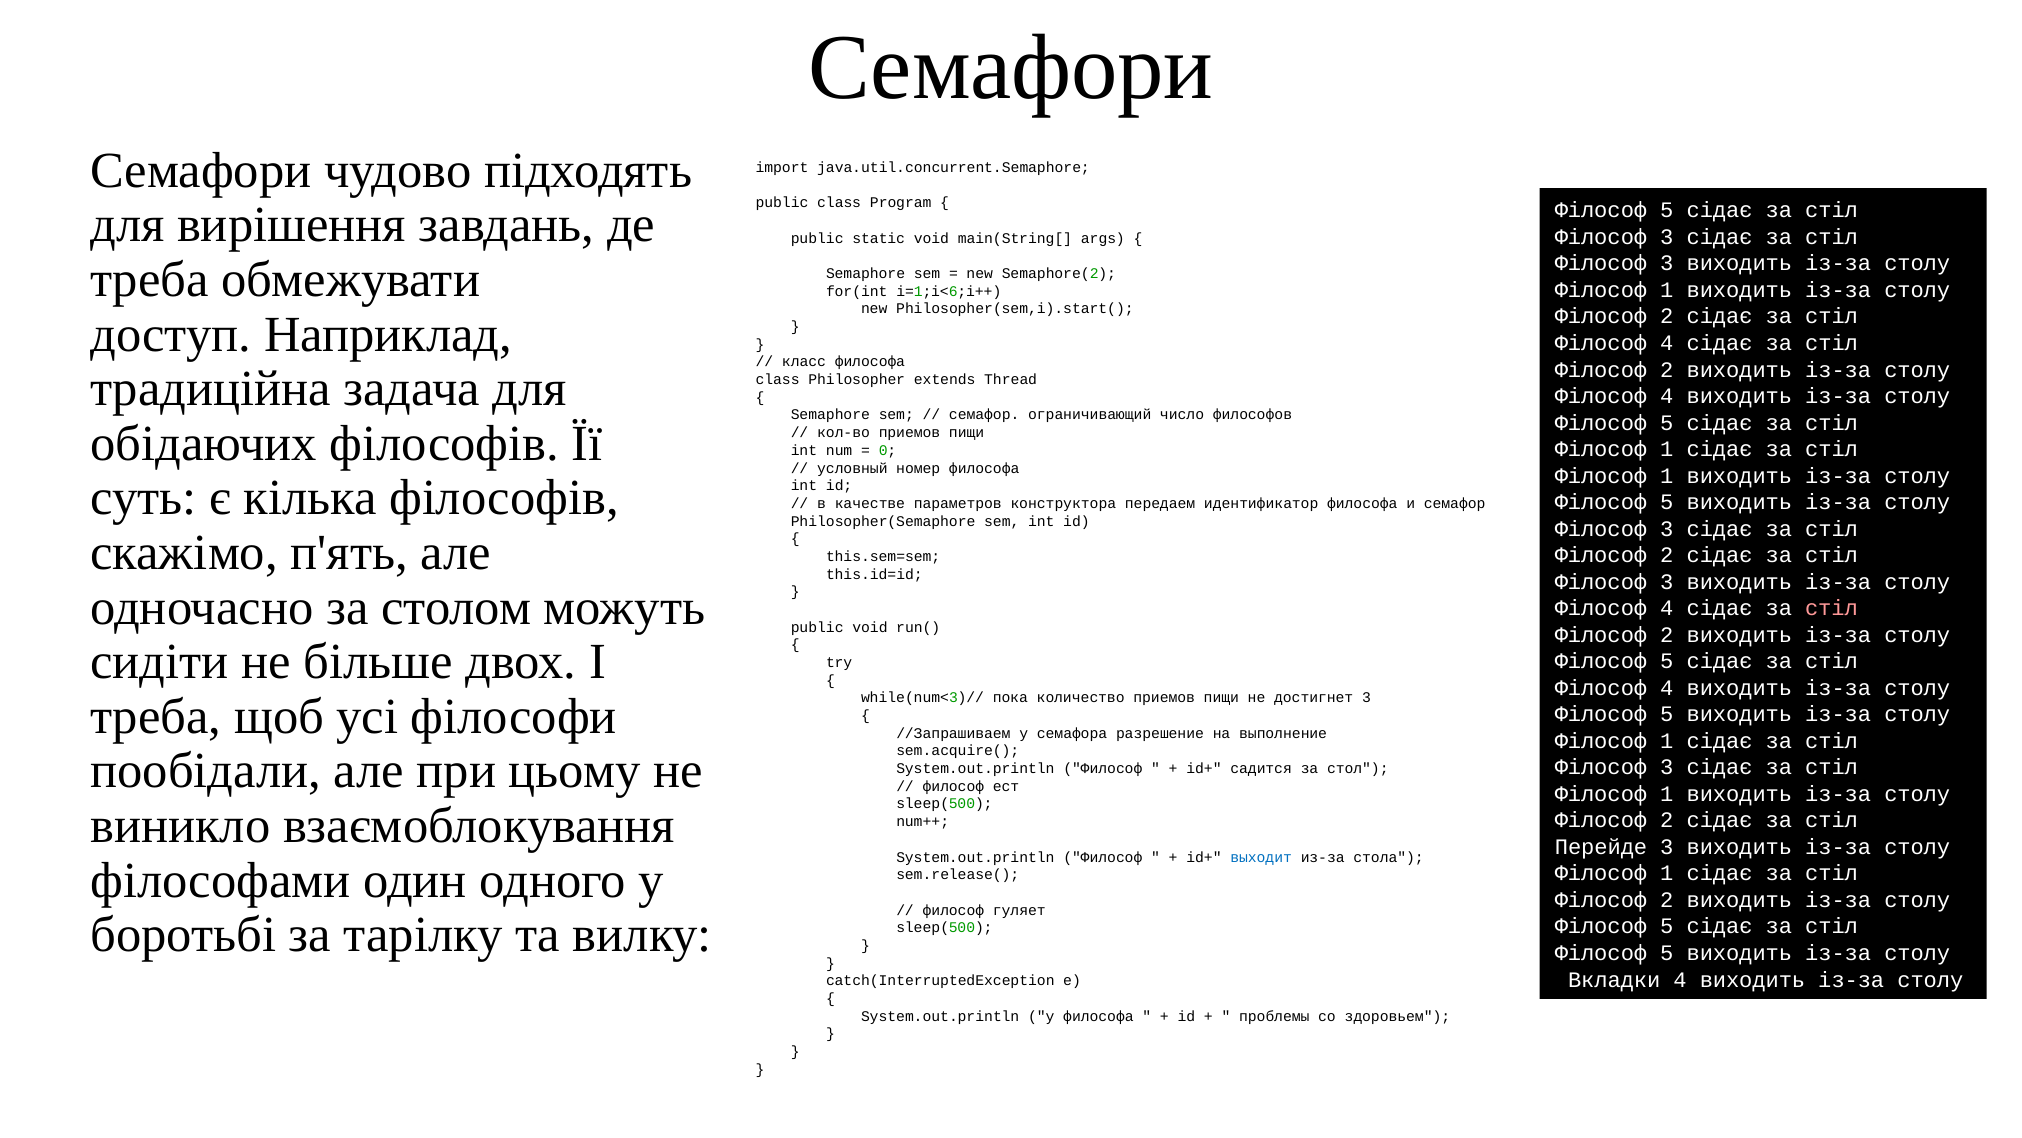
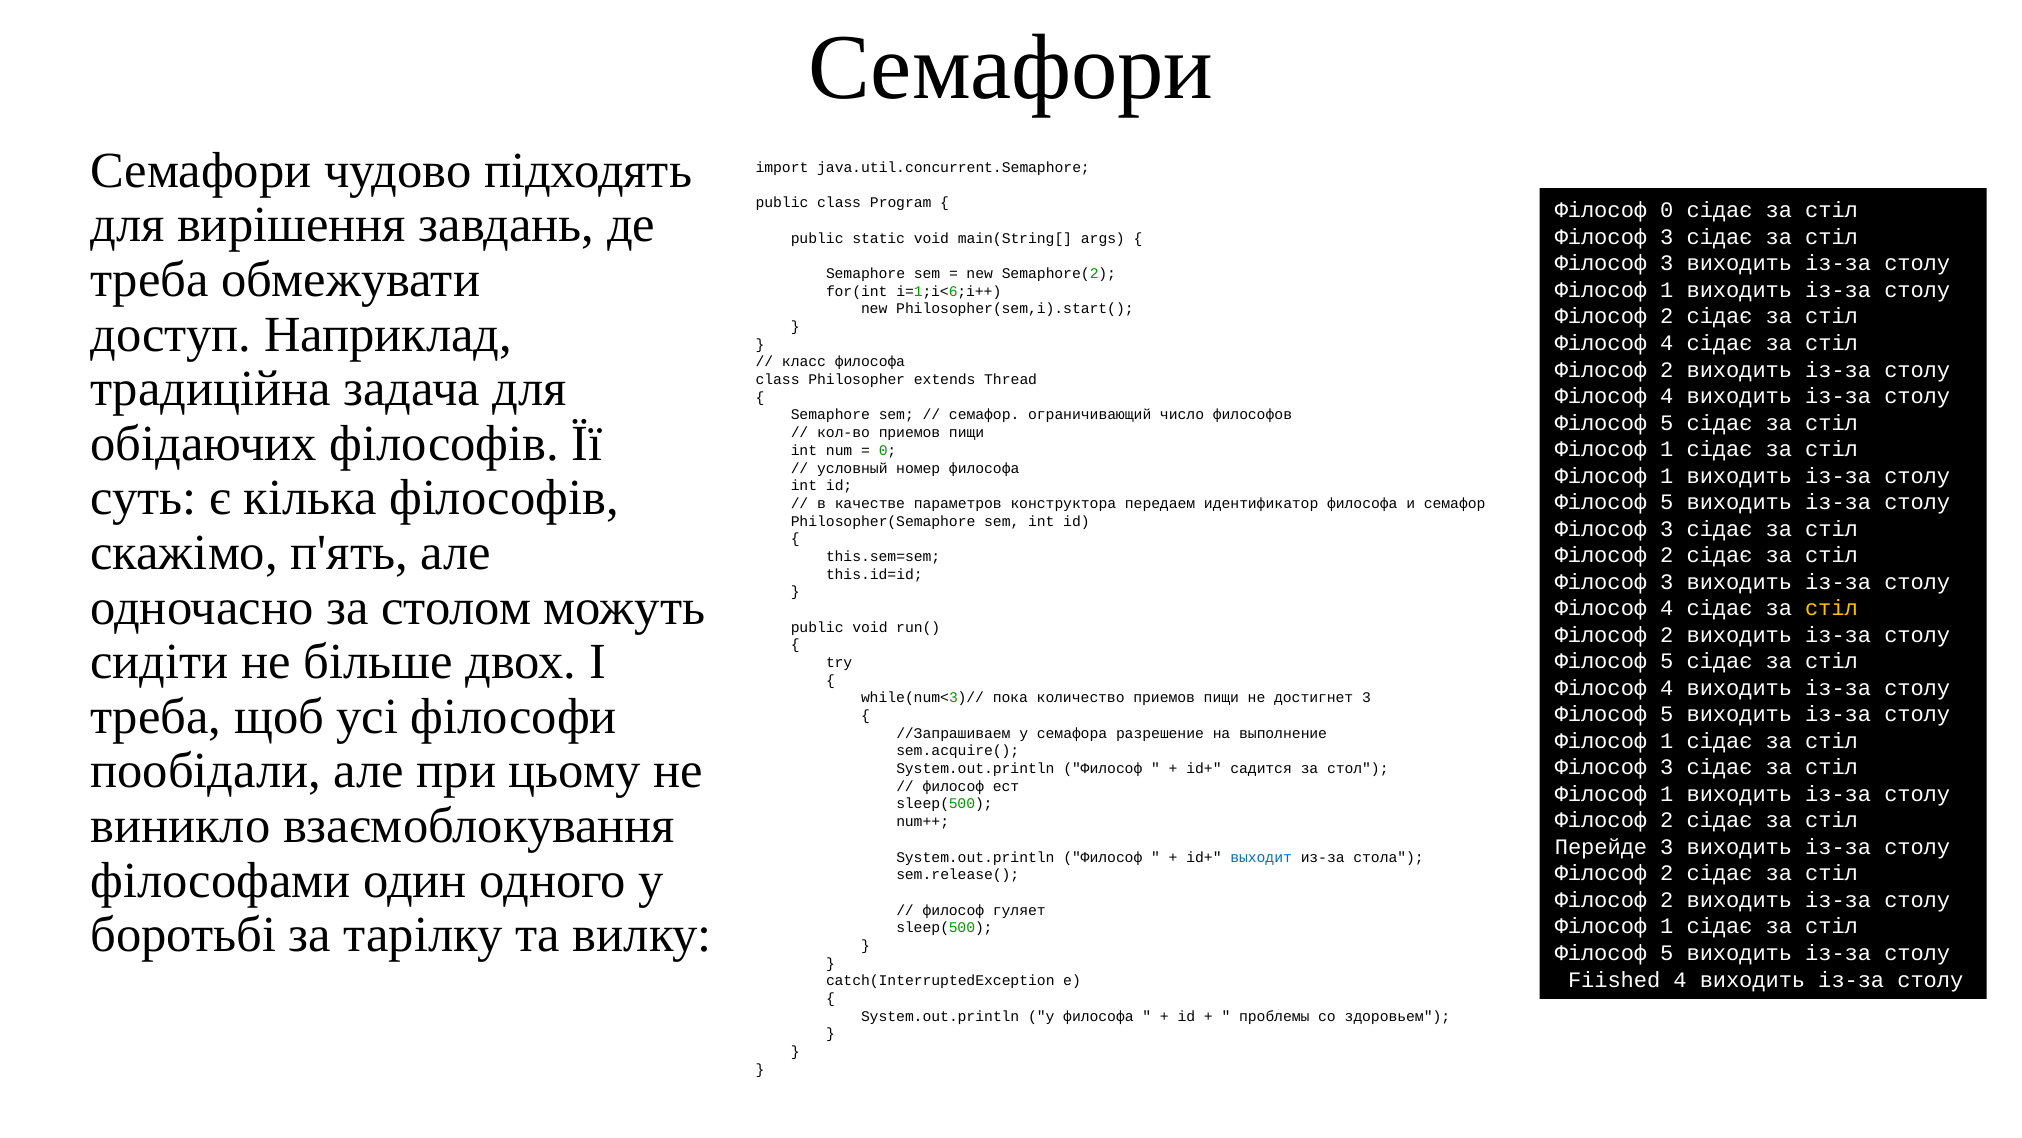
5: 5 -> 0 (1667, 210)
стіл colour: pink -> yellow (1831, 608)
1: 1 -> 2 (1667, 873)
5: 5 -> 1 (1667, 926)
Вкладки: Вкладки -> Fiished (1614, 979)
